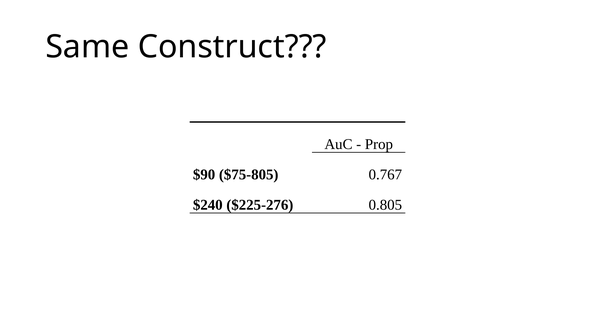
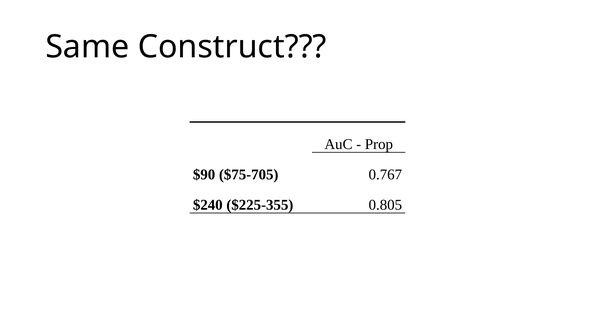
$75-805: $75-805 -> $75-705 (249, 174)
$225-276: $225-276 -> $225-355 (260, 205)
